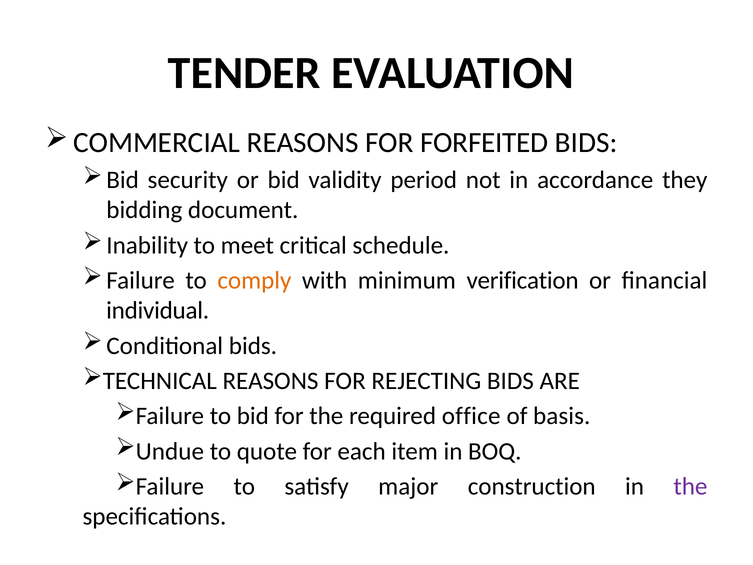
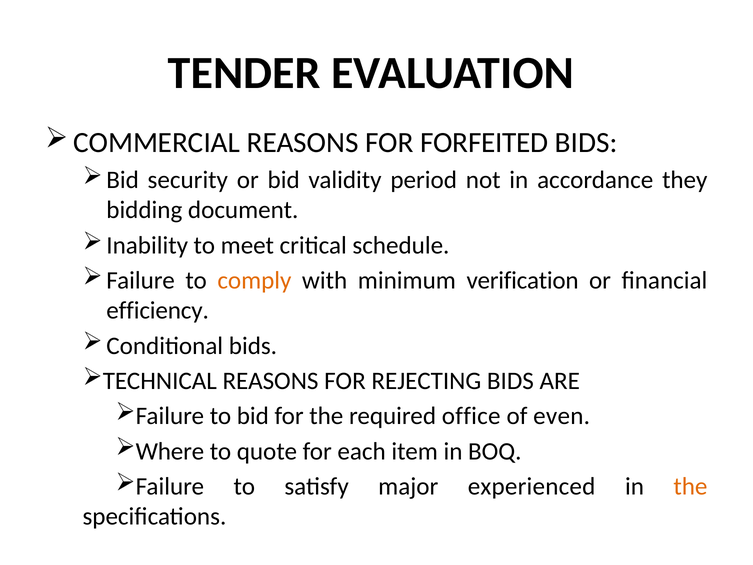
individual: individual -> efficiency (158, 310)
basis: basis -> even (562, 416)
Undue: Undue -> Where (170, 451)
construction: construction -> experienced (532, 486)
the colour: purple -> orange (690, 486)
